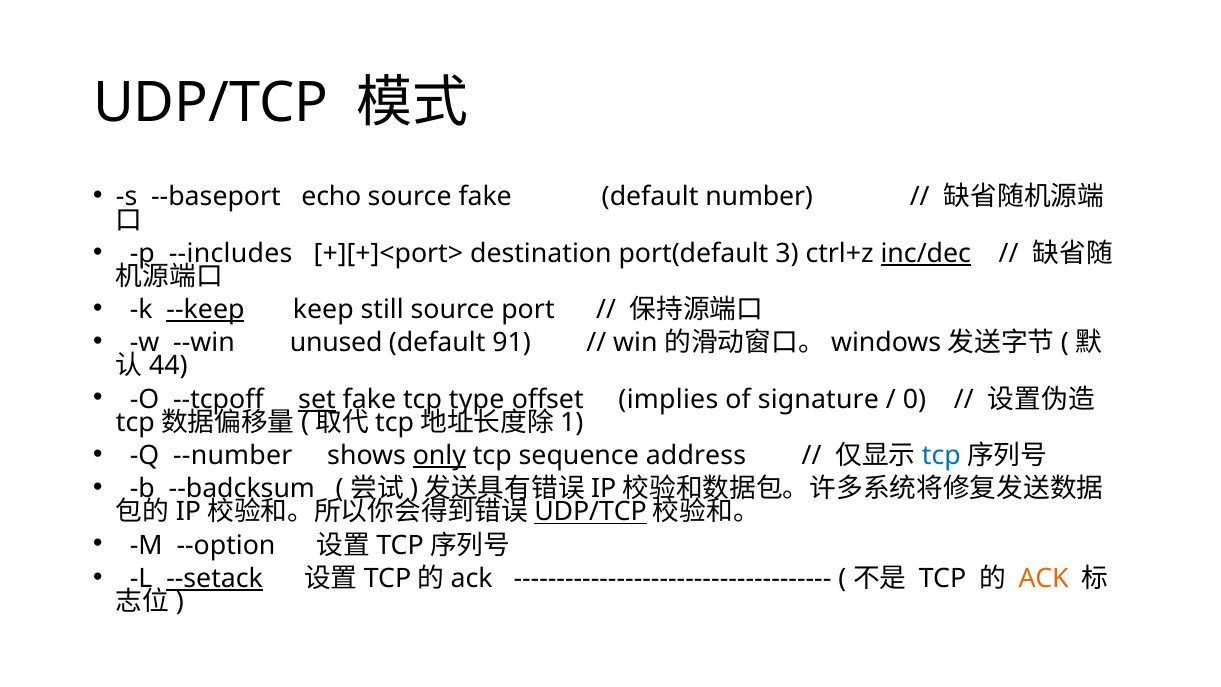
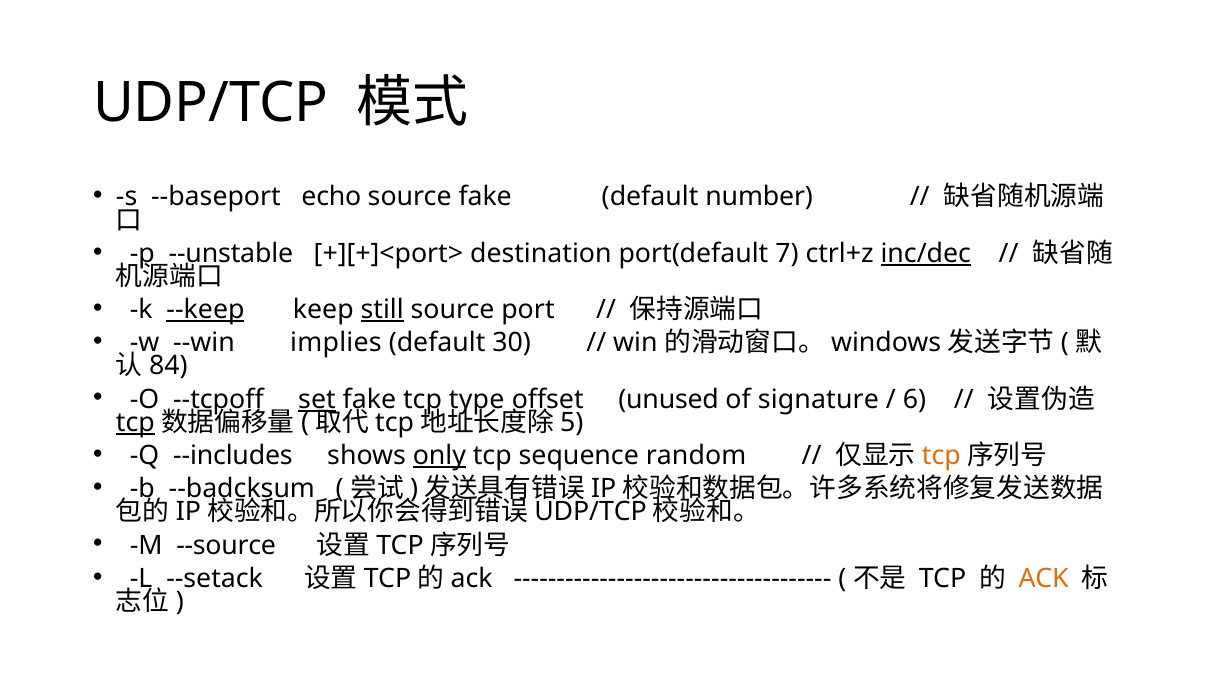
--includes: --includes -> --unstable (231, 253)
3: 3 -> 7 (787, 253)
still underline: none -> present (382, 310)
unused: unused -> implies (336, 343)
91: 91 -> 30 (512, 343)
44: 44 -> 84 (168, 366)
implies: implies -> unused (669, 399)
0: 0 -> 6 (915, 399)
tcp underline: none -> present (135, 422)
1: 1 -> 5 (572, 422)
--number: --number -> --includes (233, 456)
address: address -> random (696, 456)
tcp colour: blue -> orange (941, 456)
UDP/TCP underline: present -> none (591, 512)
--option: --option -> --source (226, 545)
--setack underline: present -> none (215, 578)
